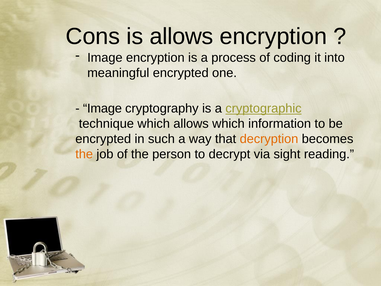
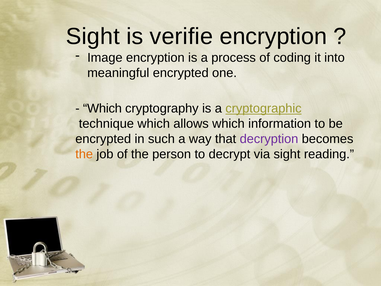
Cons: Cons -> Sight (93, 36)
is allows: allows -> verifie (181, 36)
Image: Image -> Which (102, 108)
decryption colour: orange -> purple (269, 139)
